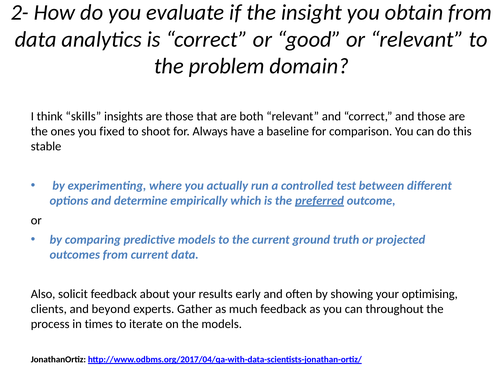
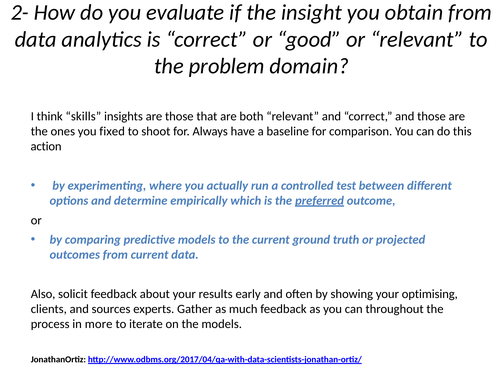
stable: stable -> action (46, 147)
beyond: beyond -> sources (111, 309)
times: times -> more (99, 324)
